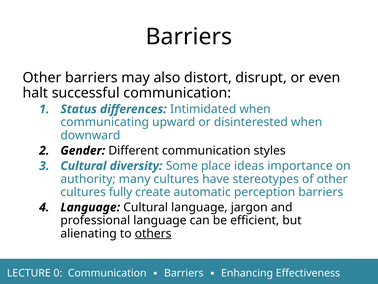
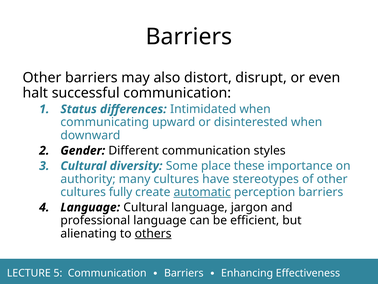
ideas: ideas -> these (249, 166)
automatic underline: none -> present (202, 192)
0: 0 -> 5 (58, 273)
